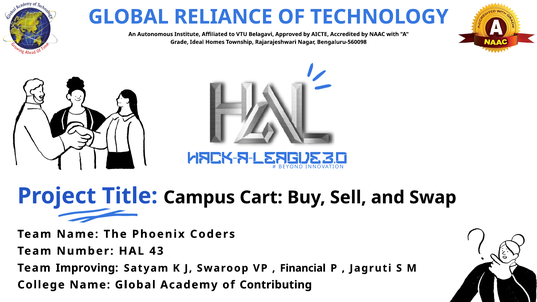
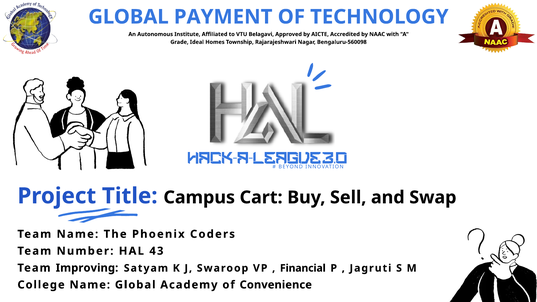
RELIANCE: RELIANCE -> PAYMENT (223, 17)
Contributing: Contributing -> Convenience (276, 285)
